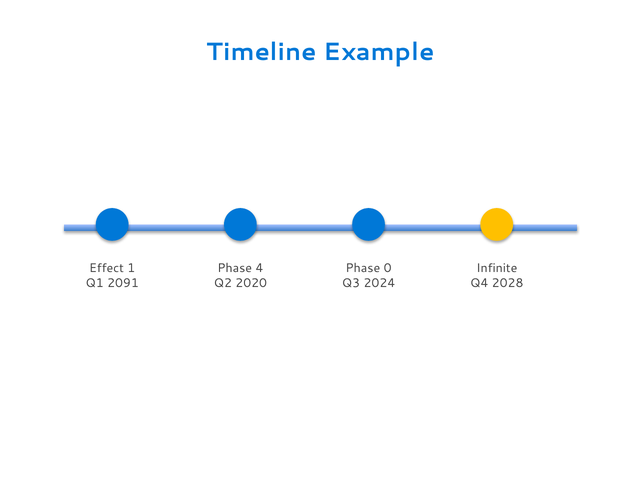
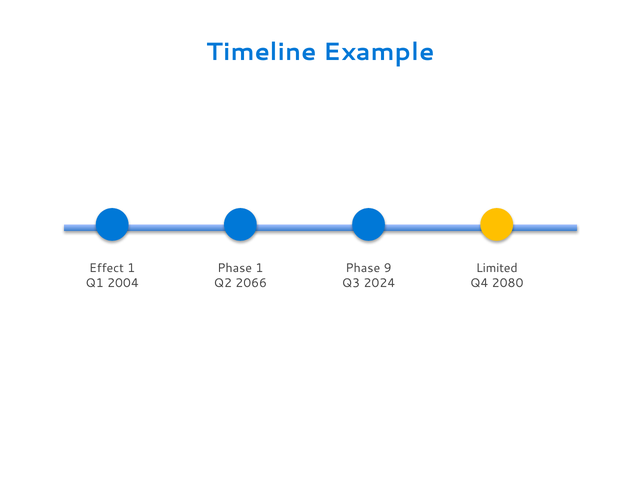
Phase 4: 4 -> 1 (259, 268)
0: 0 -> 9 (388, 268)
Infinite: Infinite -> Limited (497, 268)
2091: 2091 -> 2004 (123, 283)
2020: 2020 -> 2066 (251, 283)
2028: 2028 -> 2080 (508, 283)
